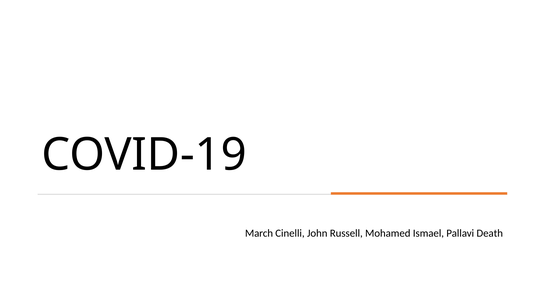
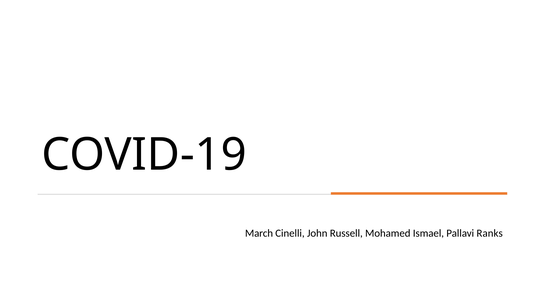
Death: Death -> Ranks (490, 233)
